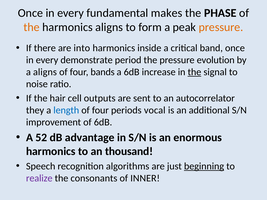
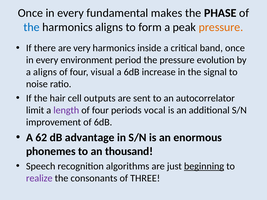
the colour: orange -> blue (32, 27)
into: into -> very (82, 48)
demonstrate: demonstrate -> environment (87, 60)
bands: bands -> visual (102, 72)
the underline: present -> none (194, 72)
they: they -> limit (35, 110)
length colour: blue -> purple (66, 110)
52: 52 -> 62 (41, 138)
harmonics: harmonics -> phonemes (51, 152)
INNER: INNER -> THREE (145, 178)
